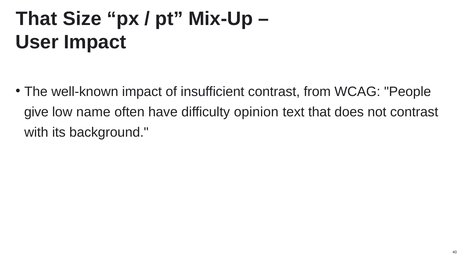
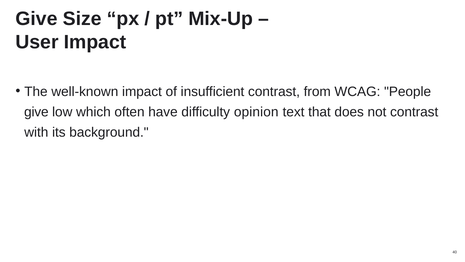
That: That -> Give (37, 19)
name: name -> which (93, 112)
